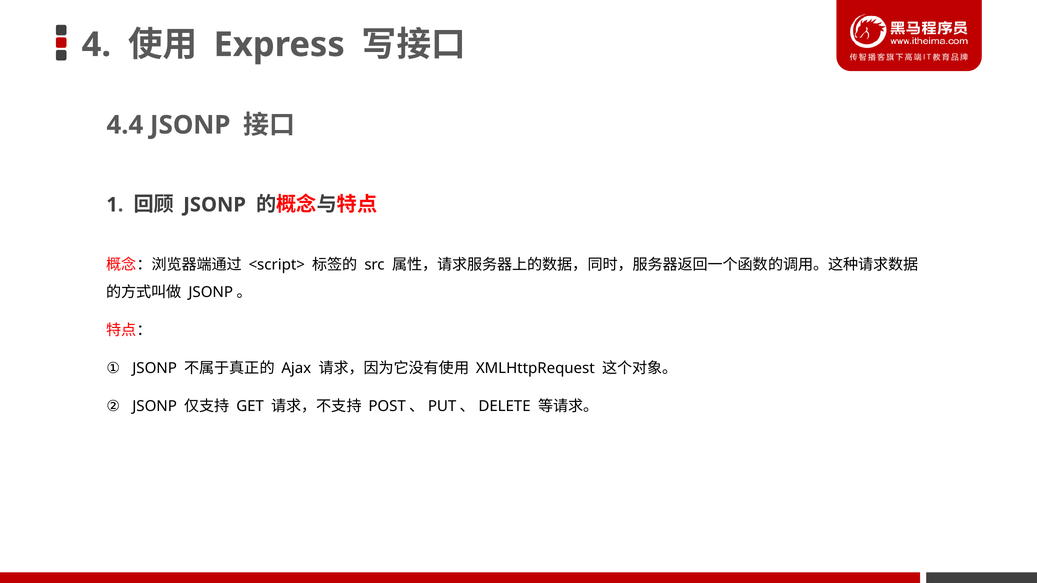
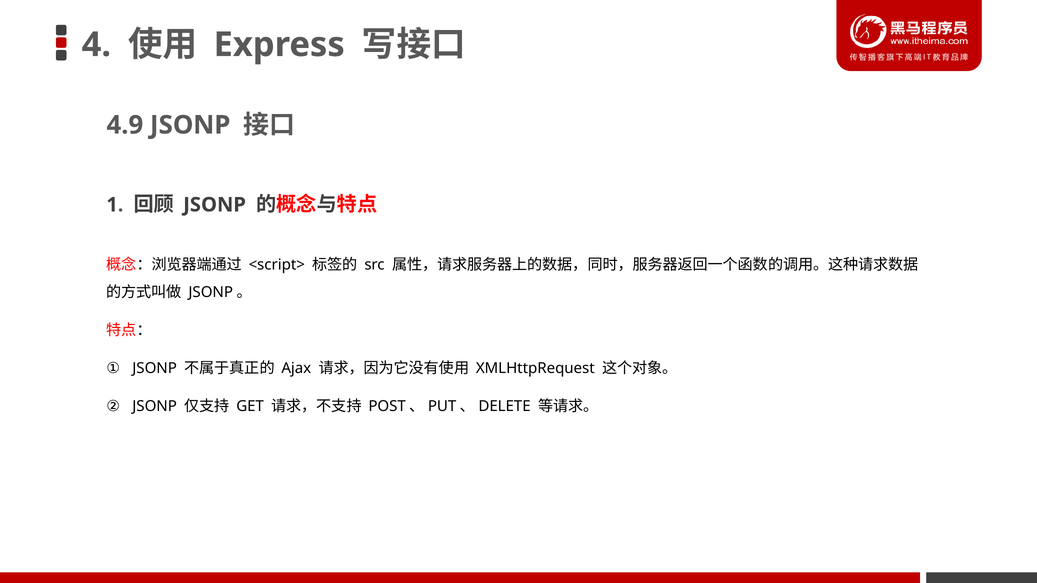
4.4: 4.4 -> 4.9 (125, 125)
